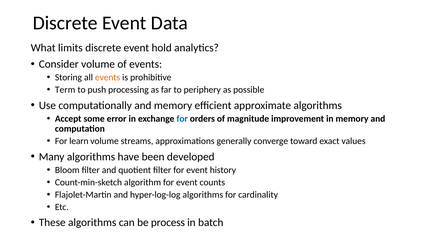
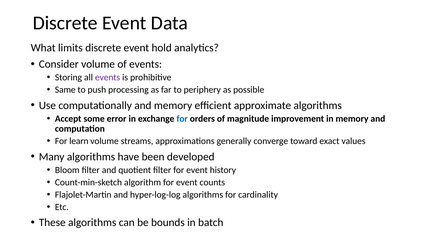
events colour: orange -> purple (108, 78)
Term: Term -> Same (65, 90)
process: process -> bounds (168, 223)
